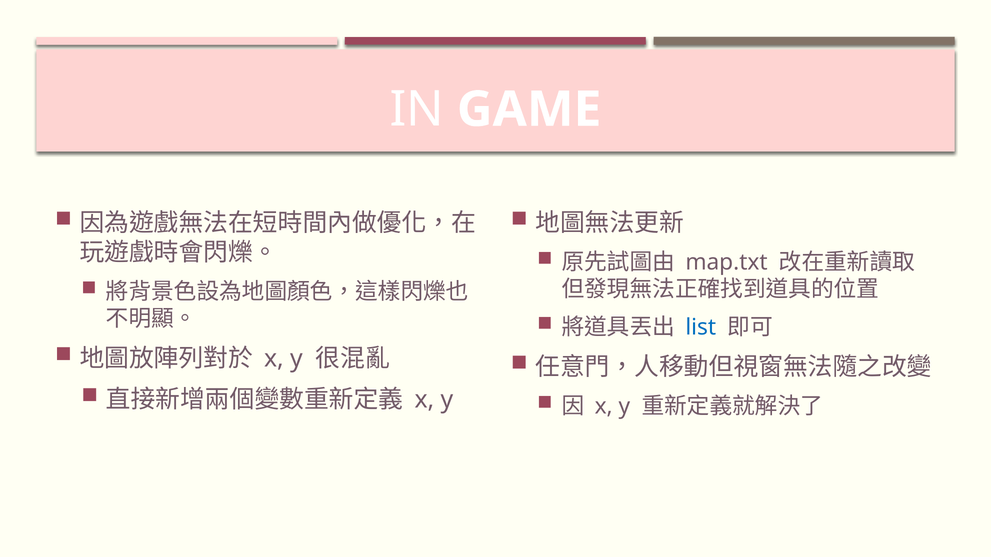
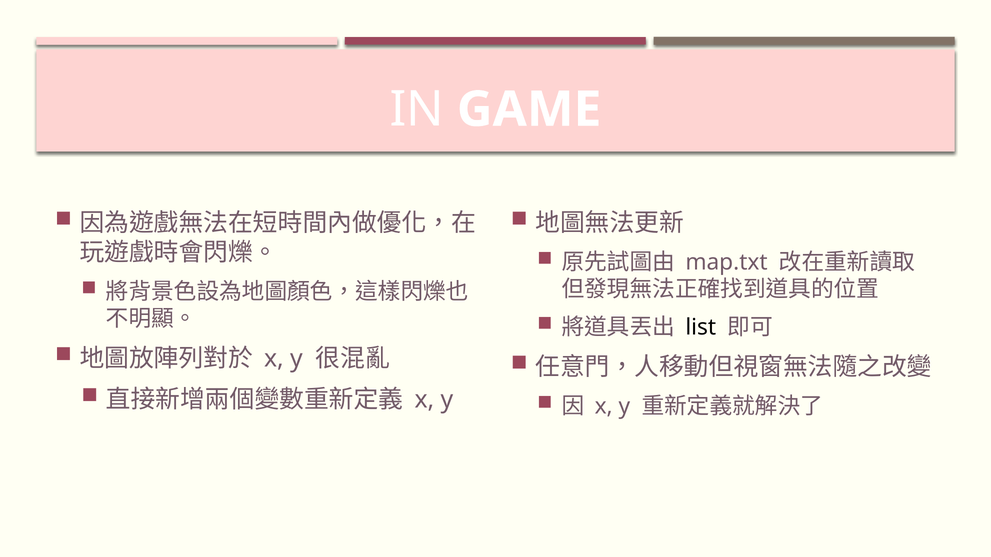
list colour: blue -> black (701, 328)
